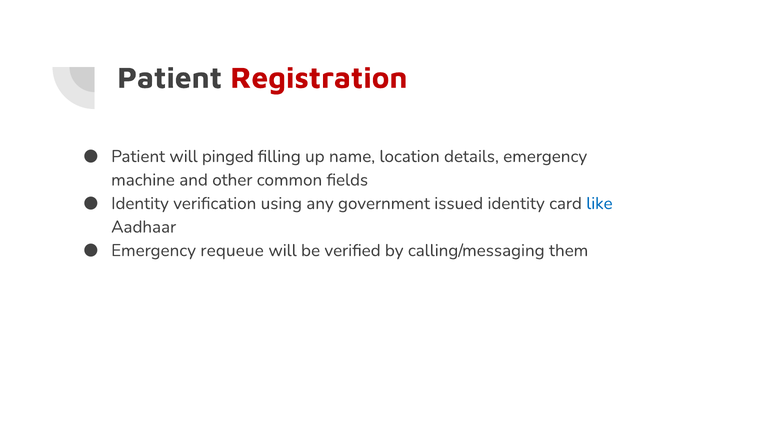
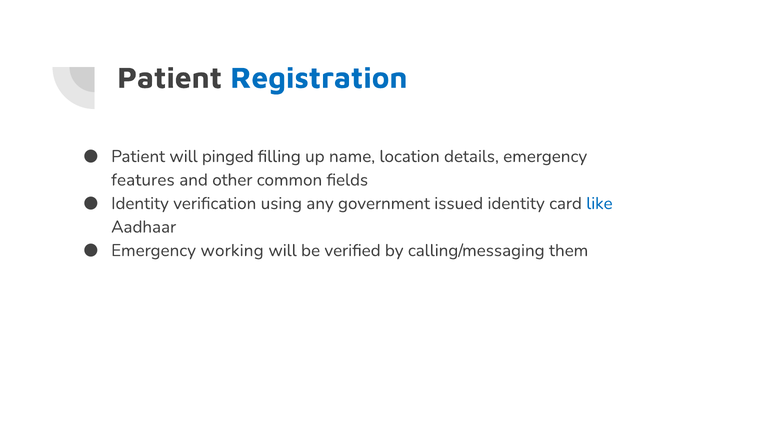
Registration colour: red -> blue (319, 78)
machine: machine -> features (143, 180)
requeue: requeue -> working (232, 250)
